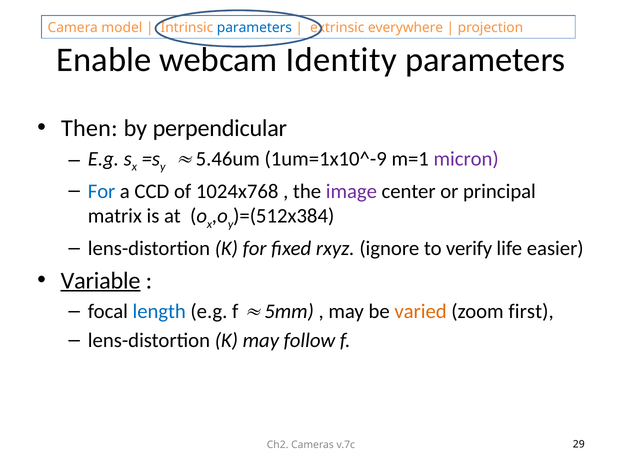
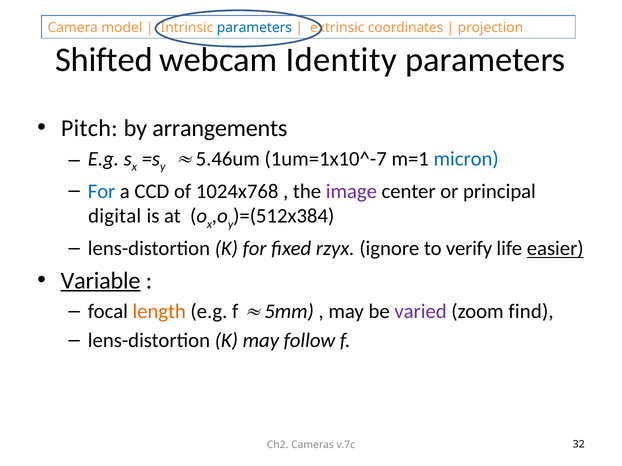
everywhere: everywhere -> coordinates (406, 28)
Enable: Enable -> Shifted (104, 60)
Then: Then -> Pitch (89, 128)
perpendicular: perpendicular -> arrangements (220, 128)
1um=1x10^-9: 1um=1x10^-9 -> 1um=1x10^-7 (326, 159)
micron colour: purple -> blue (466, 159)
matrix: matrix -> digital (115, 216)
rxyz: rxyz -> rzyx (335, 249)
easier underline: none -> present (555, 249)
length colour: blue -> orange (159, 312)
varied colour: orange -> purple (421, 312)
first: first -> find (531, 312)
29: 29 -> 32 (579, 445)
